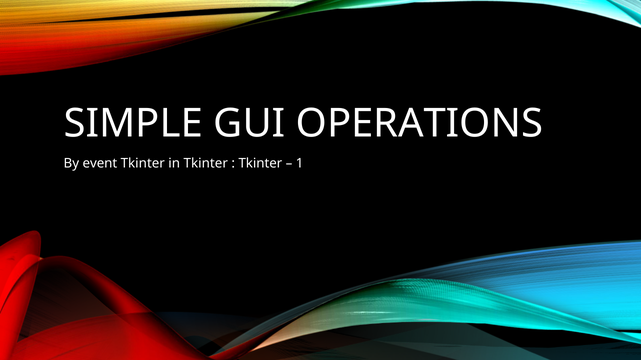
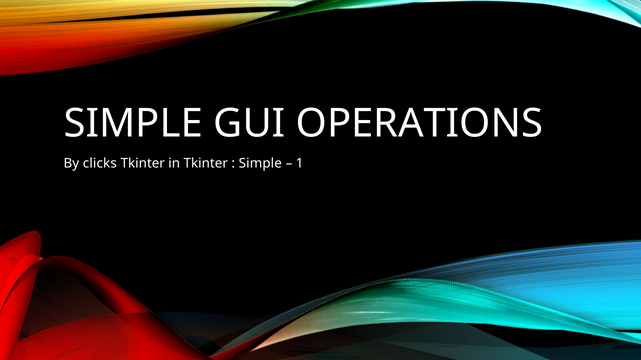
event: event -> clicks (100, 164)
Tkinter: Tkinter -> Simple (260, 164)
